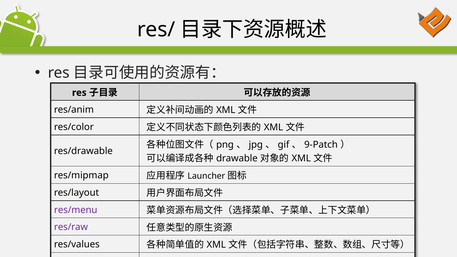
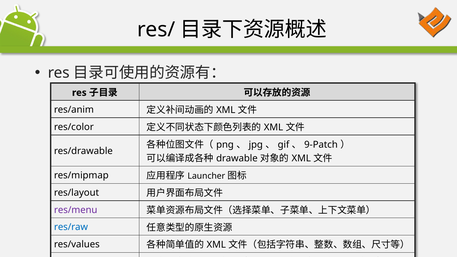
res/raw colour: purple -> blue (71, 227)
